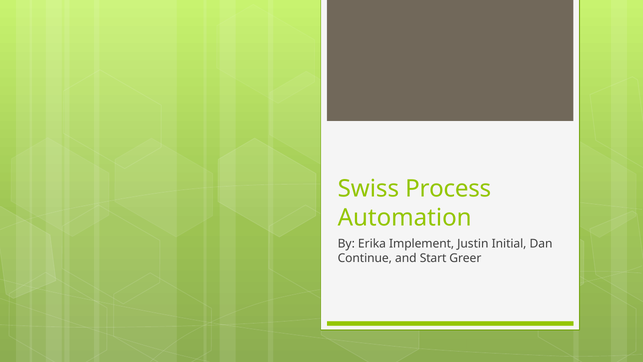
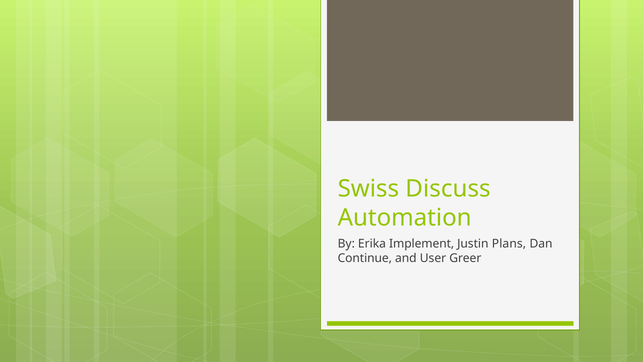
Process: Process -> Discuss (448, 188)
Initial: Initial -> Plans (509, 244)
Start: Start -> User (433, 258)
